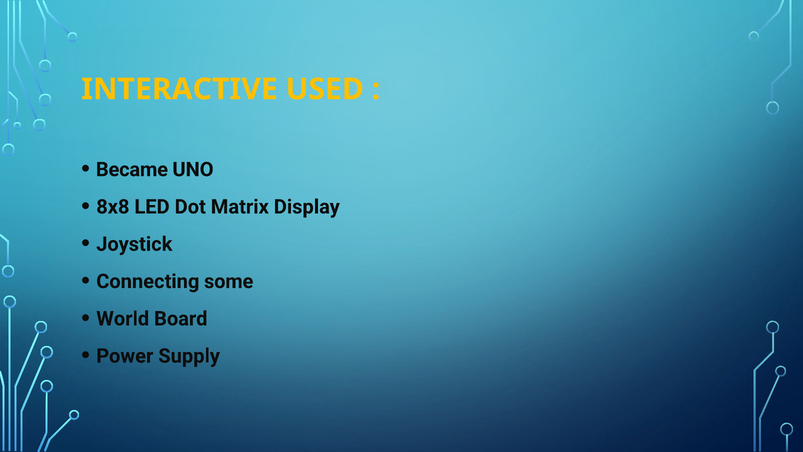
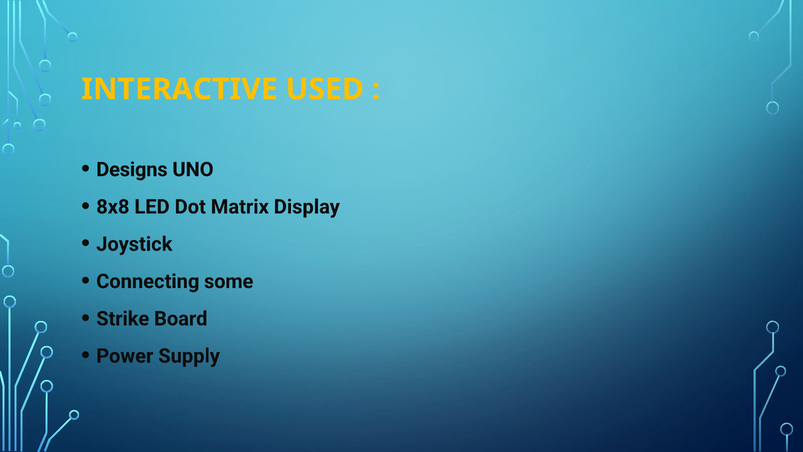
Became: Became -> Designs (132, 169)
World: World -> Strike (123, 319)
